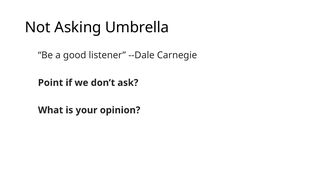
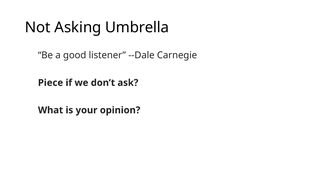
Point: Point -> Piece (51, 82)
